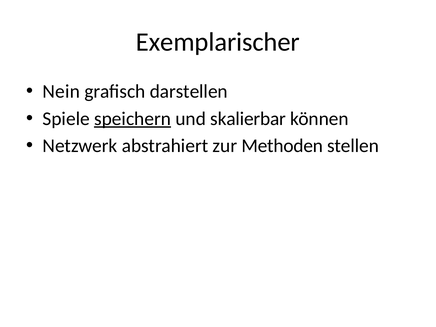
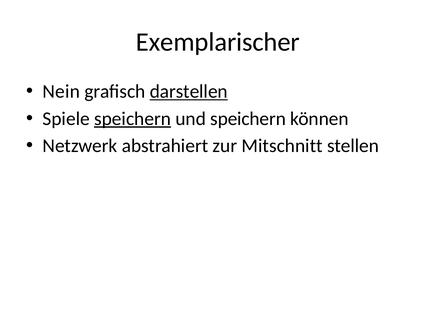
darstellen underline: none -> present (189, 91)
und skalierbar: skalierbar -> speichern (248, 119)
Methoden: Methoden -> Mitschnitt (282, 146)
